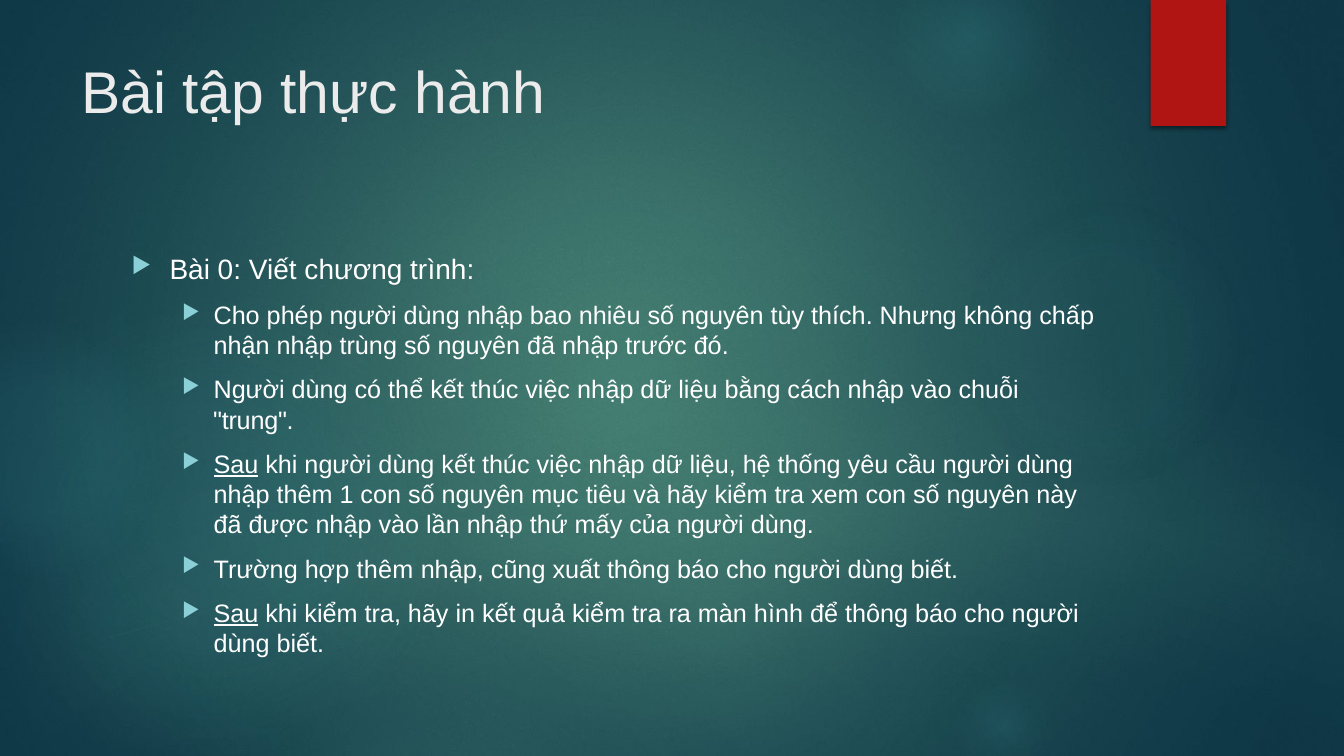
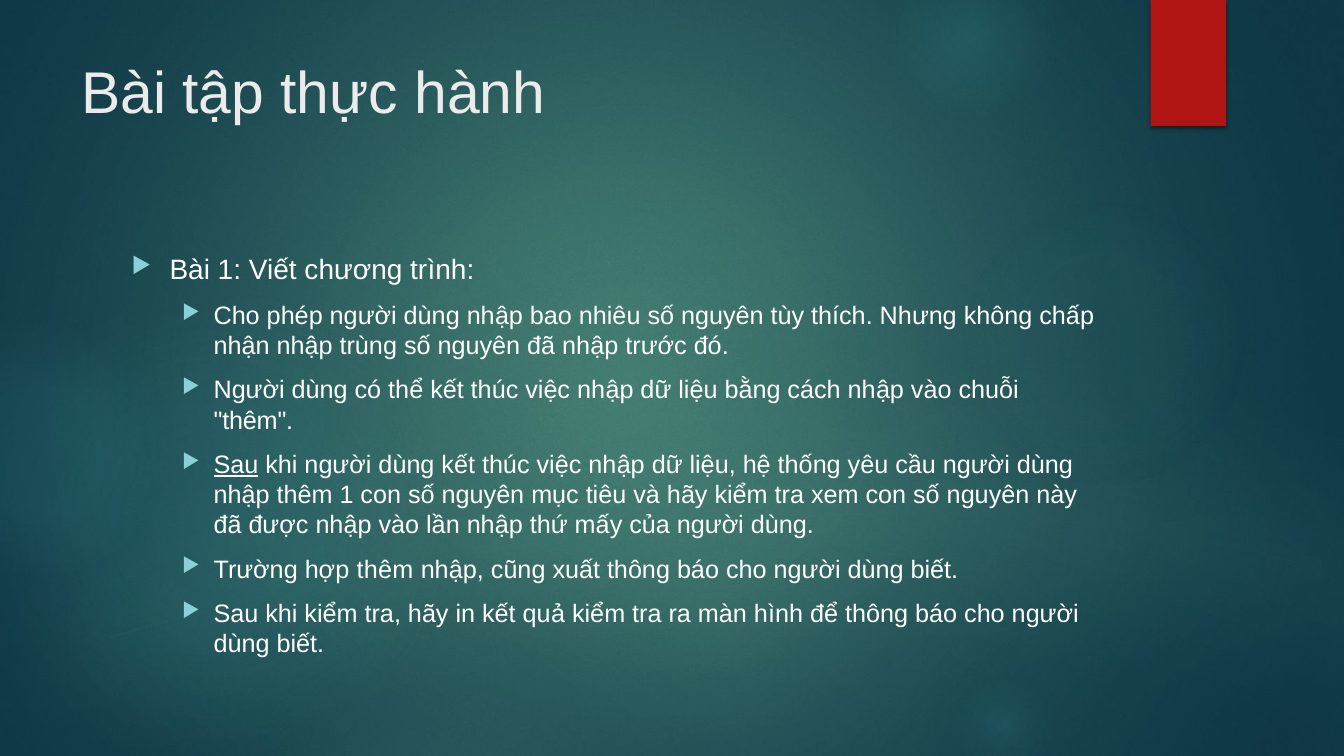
Bài 0: 0 -> 1 (229, 270)
trung: trung -> thêm (253, 421)
Sau underline: present -> none (236, 614)
